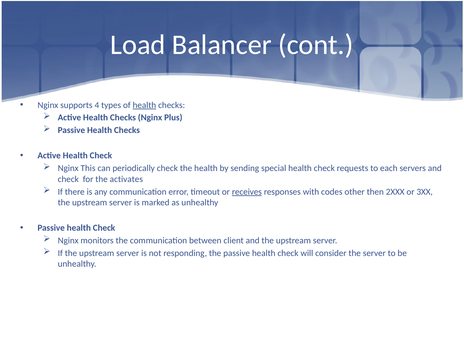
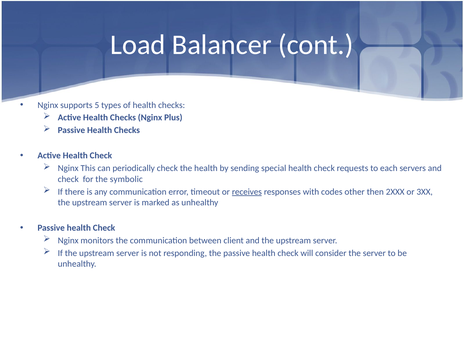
4: 4 -> 5 (97, 105)
health underline: present -> none (144, 105)
activates: activates -> symbolic (126, 179)
